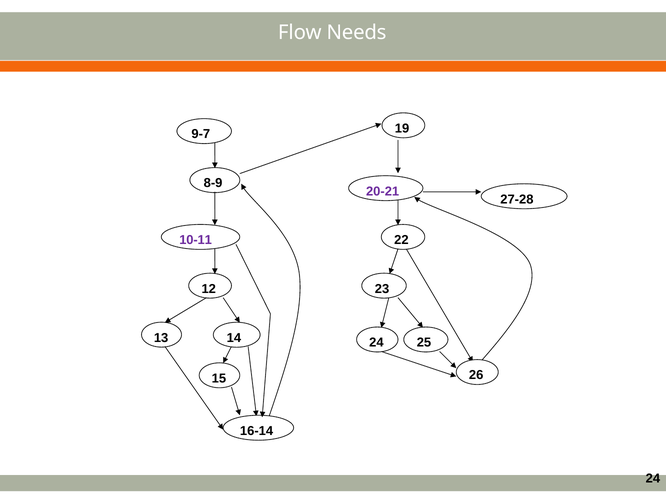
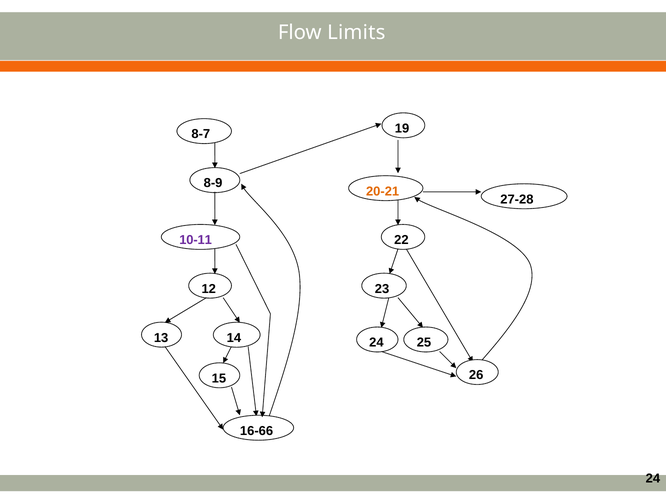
Needs: Needs -> Limits (356, 32)
9-7: 9-7 -> 8-7 (201, 134)
20-21 colour: purple -> orange (383, 191)
16-14: 16-14 -> 16-66 (257, 431)
